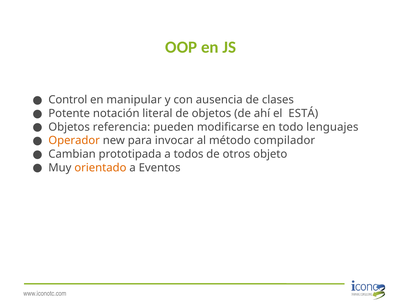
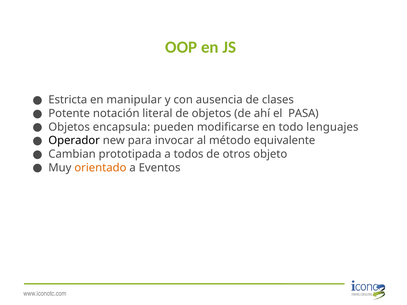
Control: Control -> Estricta (68, 100)
ESTÁ: ESTÁ -> PASA (303, 114)
referencia: referencia -> encapsula (122, 127)
Operador colour: orange -> black (74, 141)
compilador: compilador -> equivalente (285, 141)
